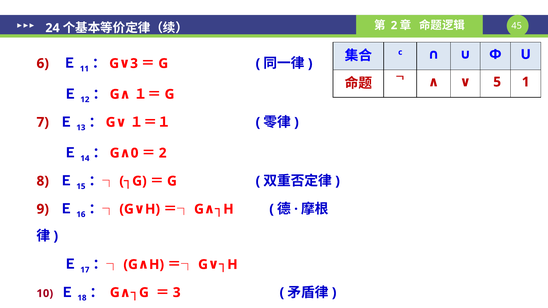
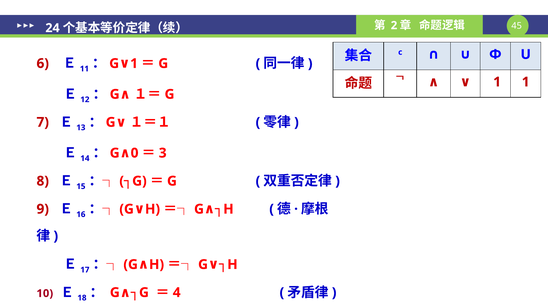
3: 3 -> 1 (134, 64)
5: 5 -> 1 (497, 82)
2: 2 -> 3 (163, 153)
3: 3 -> 4 (177, 293)
